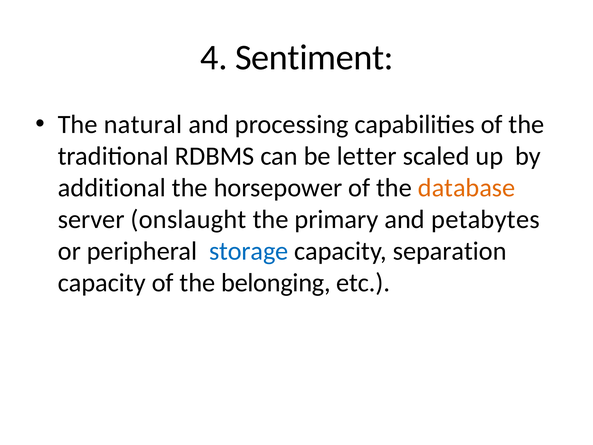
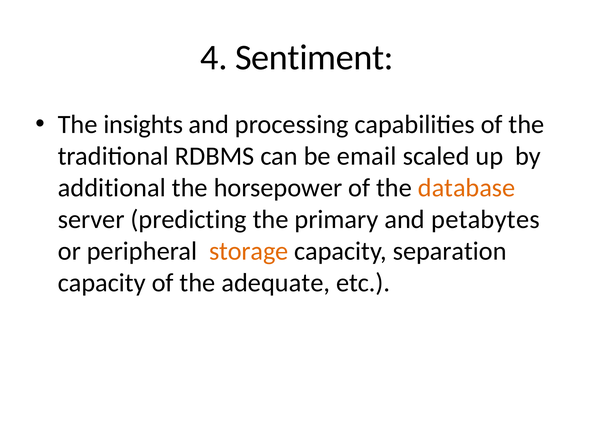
natural: natural -> insights (143, 124)
letter: letter -> email (367, 156)
onslaught: onslaught -> predicting (189, 219)
storage colour: blue -> orange (249, 251)
belonging: belonging -> adequate (276, 283)
